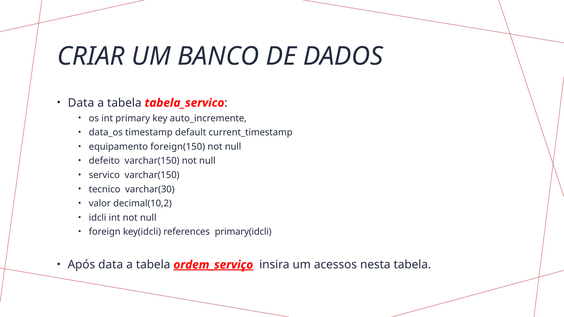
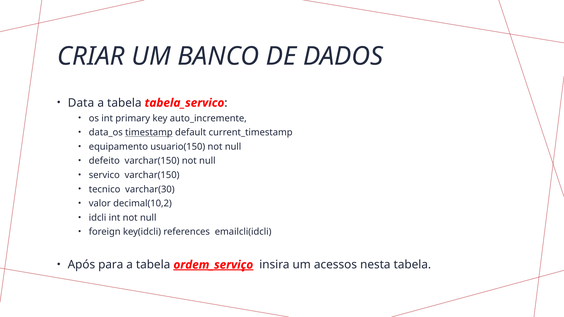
timestamp underline: none -> present (149, 133)
foreign(150: foreign(150 -> usuario(150 (178, 147)
primary(idcli: primary(idcli -> emailcli(idcli (243, 232)
Após data: data -> para (111, 265)
